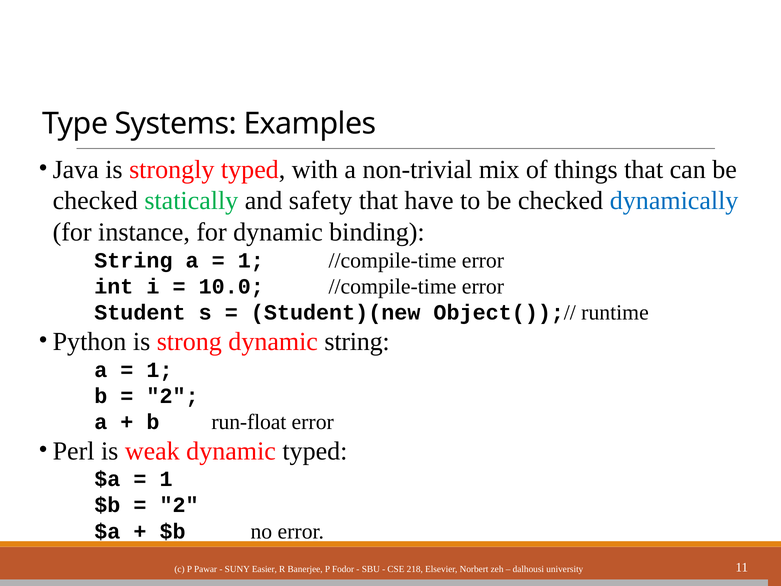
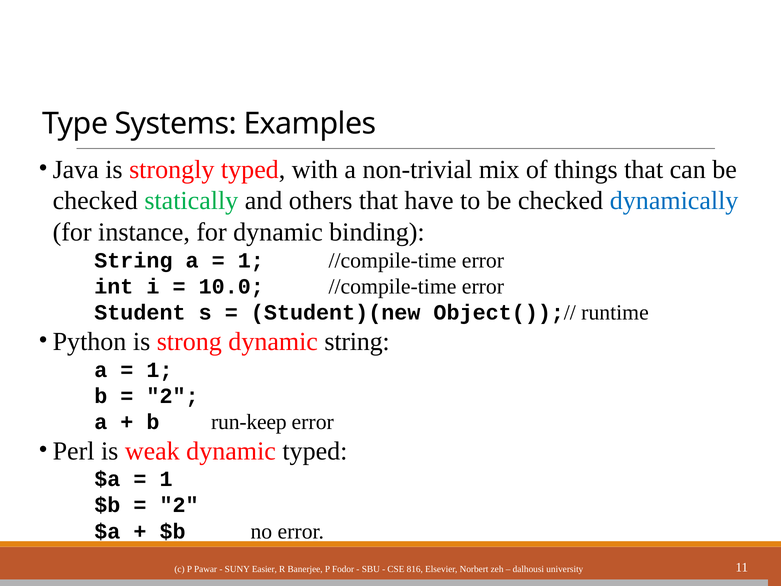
safety: safety -> others (321, 201)
run-float: run-float -> run-keep (249, 422)
218: 218 -> 816 (415, 569)
